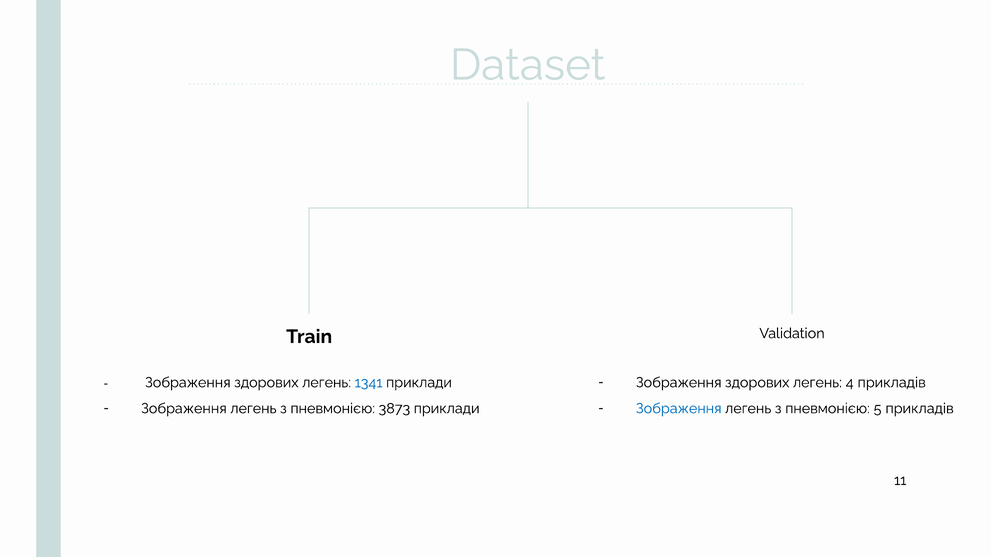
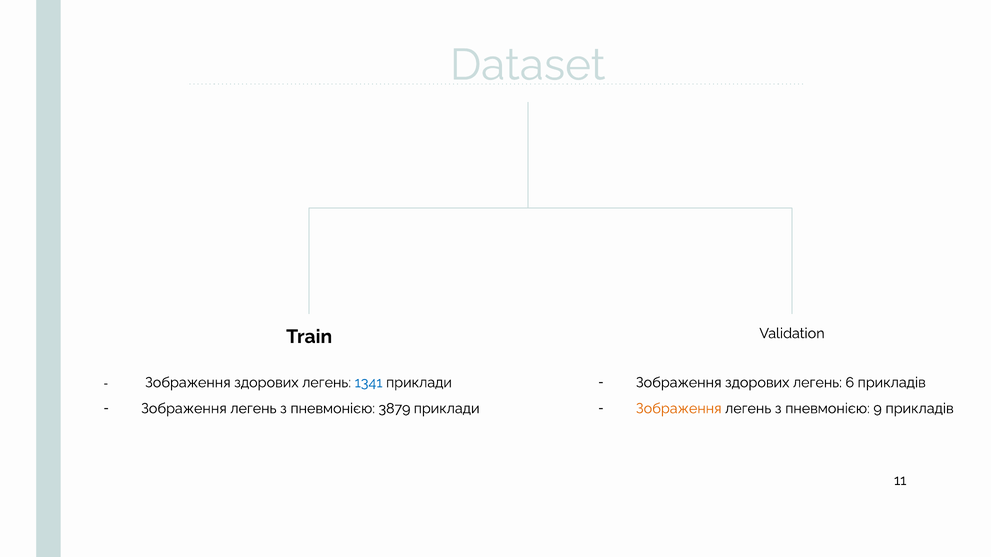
4: 4 -> 6 (850, 383)
3873: 3873 -> 3879 (394, 409)
Зображення colour: blue -> orange (679, 409)
5: 5 -> 9 (878, 409)
